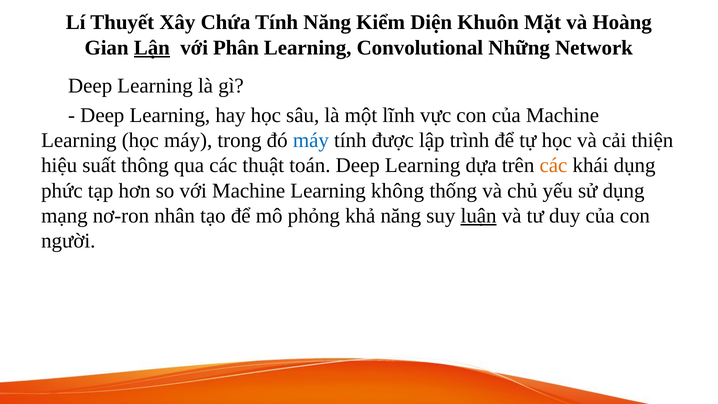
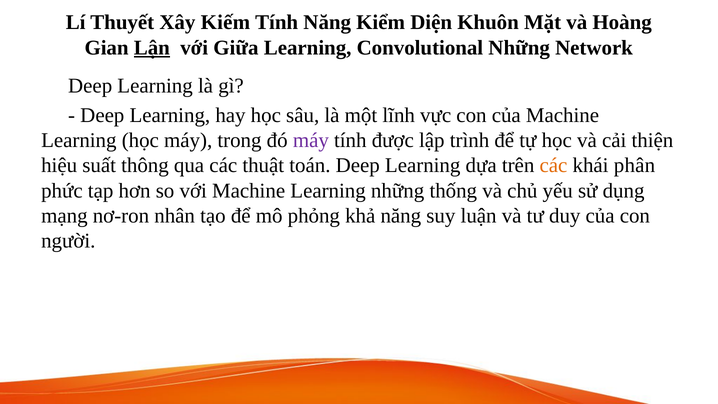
Chứa: Chứa -> Kiếm (225, 23)
Phân: Phân -> Giữa (236, 48)
máy colour: blue -> purple (311, 140)
khái dụng: dụng -> phân (635, 165)
Learning không: không -> những (398, 191)
luận underline: present -> none (479, 216)
